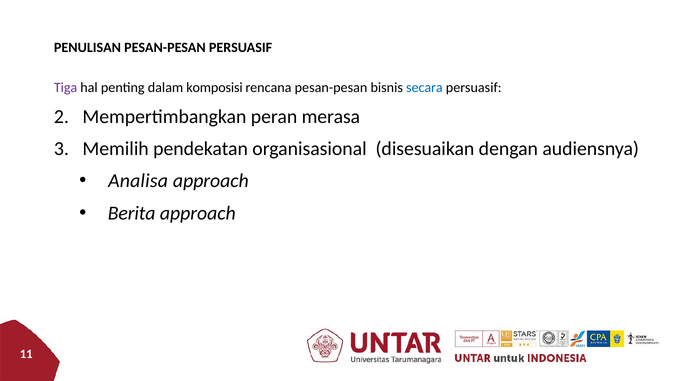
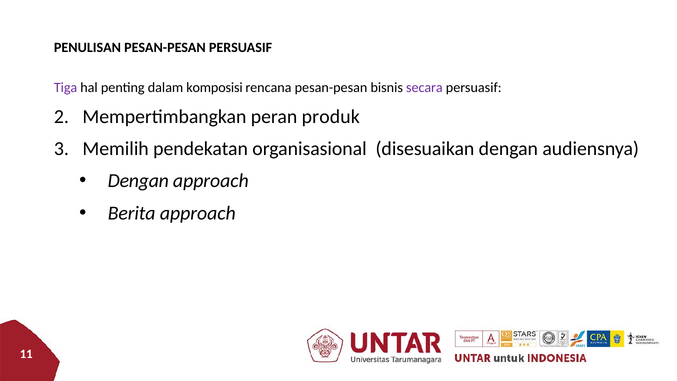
secara colour: blue -> purple (424, 87)
merasa: merasa -> produk (331, 116)
Analisa: Analisa -> Dengan (138, 181)
